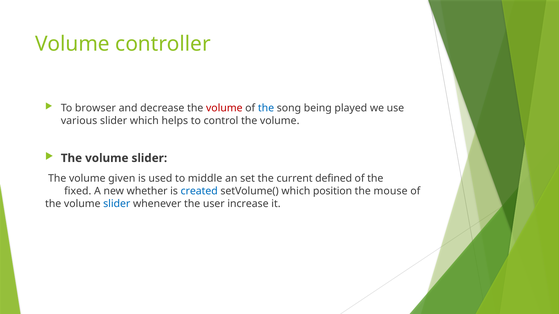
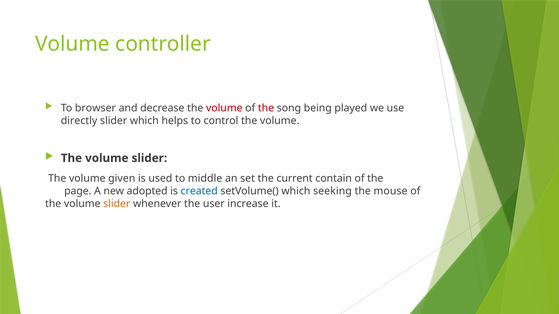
the colour: blue -> red (266, 108)
various: various -> directly (79, 121)
defined: defined -> contain (334, 179)
fixed: fixed -> page (78, 191)
whether: whether -> adopted (147, 191)
position: position -> seeking (332, 191)
slider colour: blue -> orange (117, 204)
